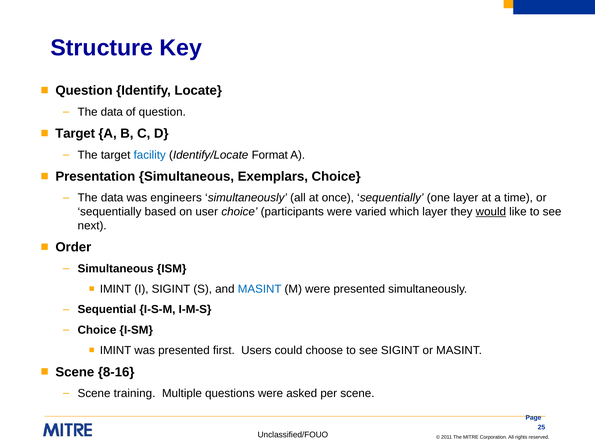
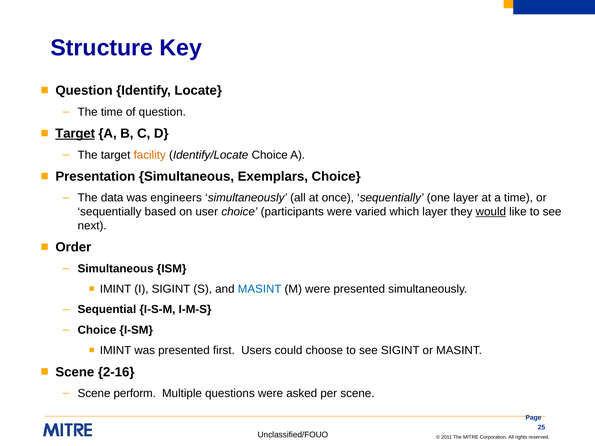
data: data -> time (112, 112)
Target underline: none -> present (75, 134)
facility colour: blue -> orange (150, 155)
Identify/Locate Format: Format -> Choice (270, 155)
8-16: 8-16 -> 2-16 (116, 372)
training: training -> perform (135, 394)
